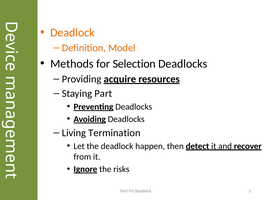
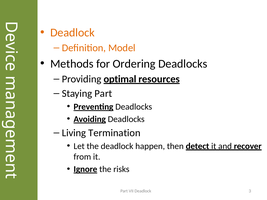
Selection: Selection -> Ordering (134, 64)
acquire: acquire -> optimal (120, 79)
